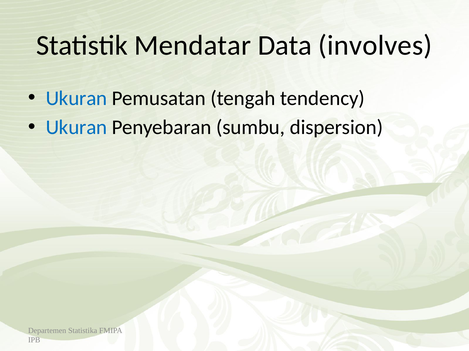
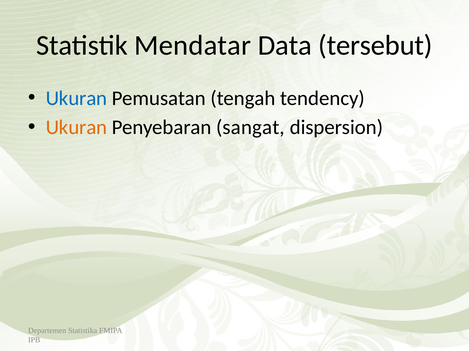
involves: involves -> tersebut (375, 45)
Ukuran colour: blue -> orange (76, 128)
sumbu: sumbu -> sangat (250, 128)
